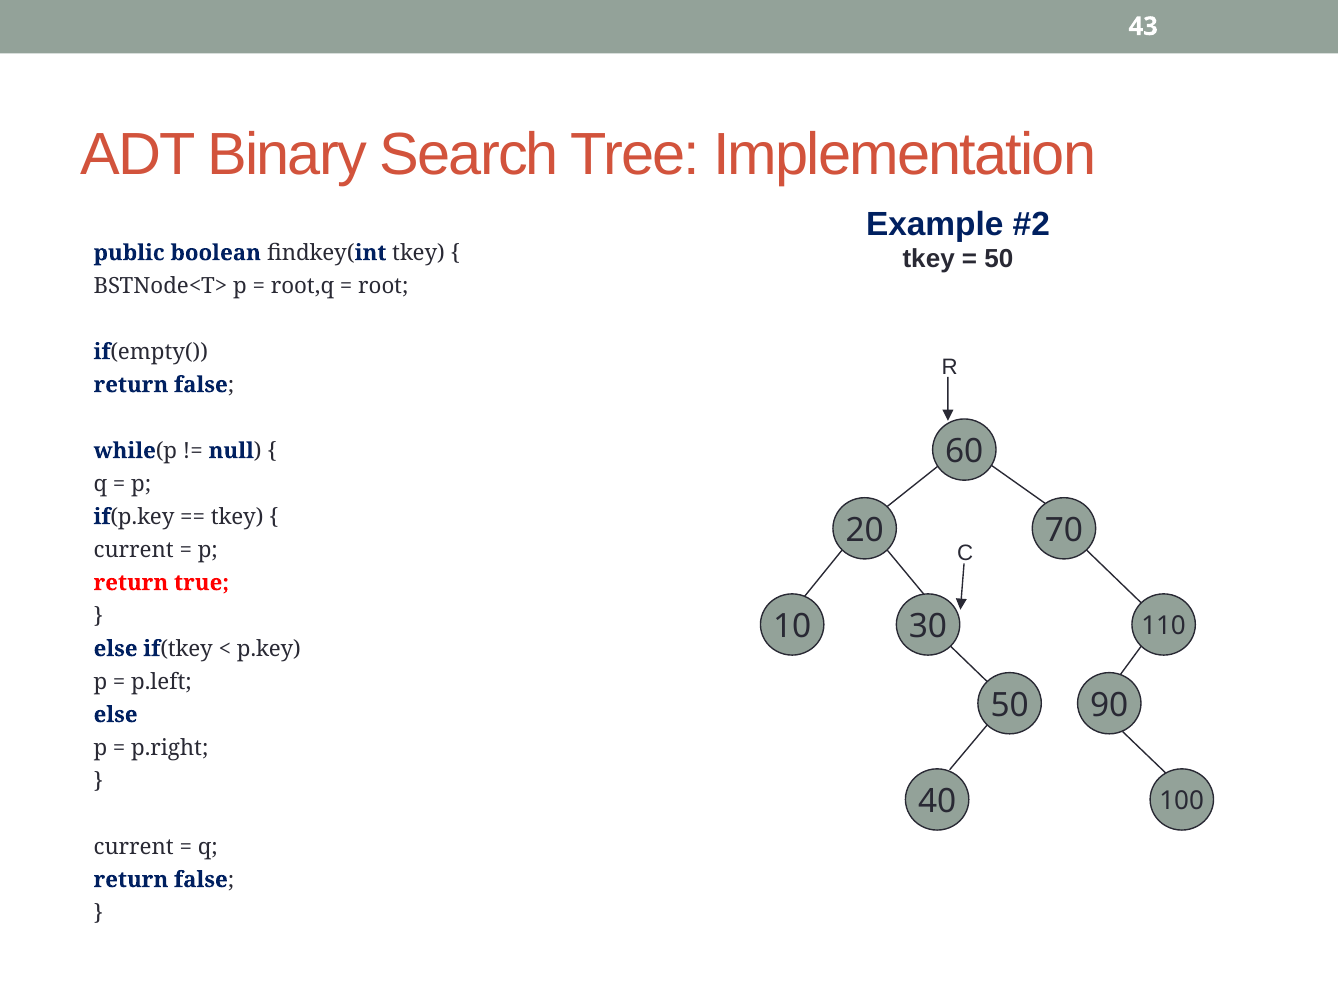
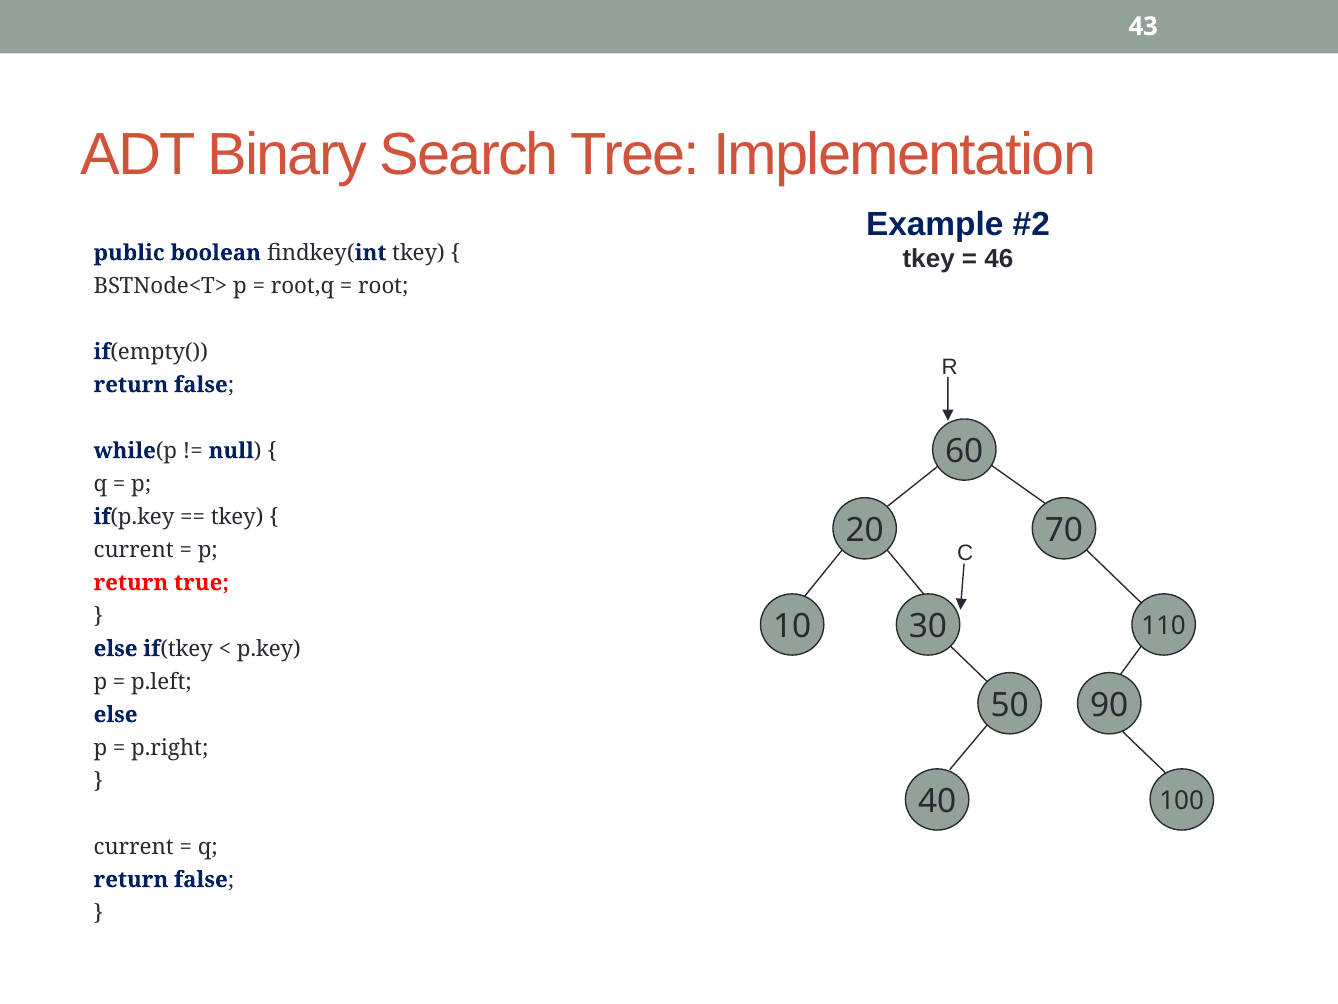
50: 50 -> 46 (999, 259)
